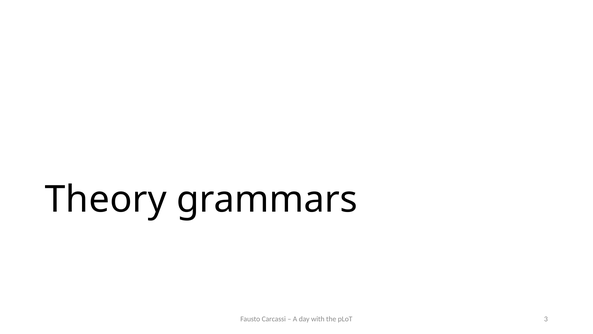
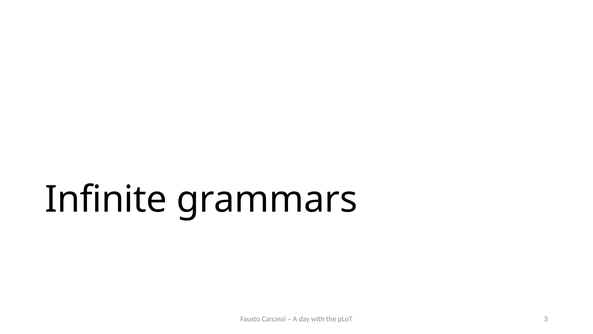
Theory: Theory -> Infinite (106, 199)
